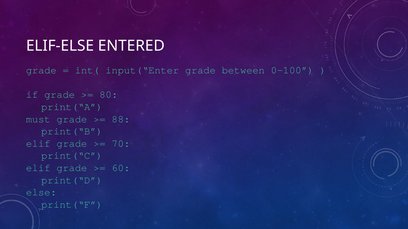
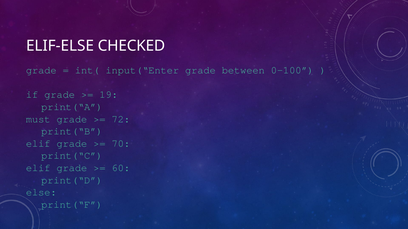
ENTERED: ENTERED -> CHECKED (131, 46)
80: 80 -> 19 (109, 95)
88: 88 -> 72 (121, 119)
